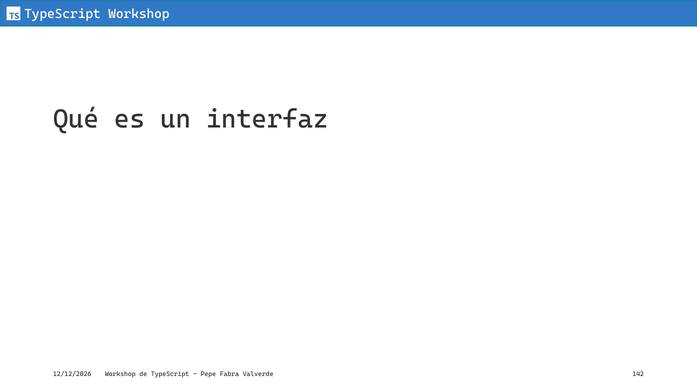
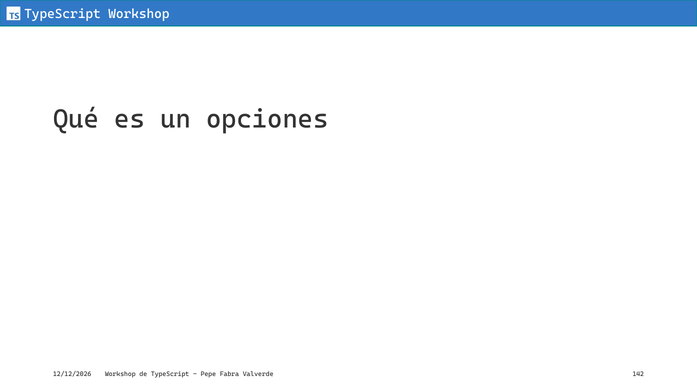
interfaz: interfaz -> opciones (267, 119)
